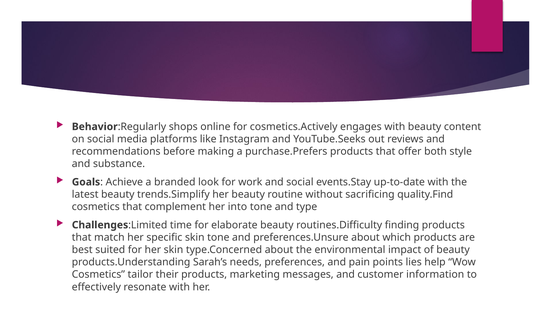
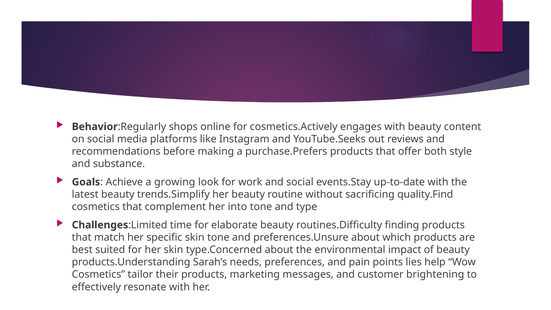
branded: branded -> growing (175, 182)
information: information -> brightening (435, 275)
